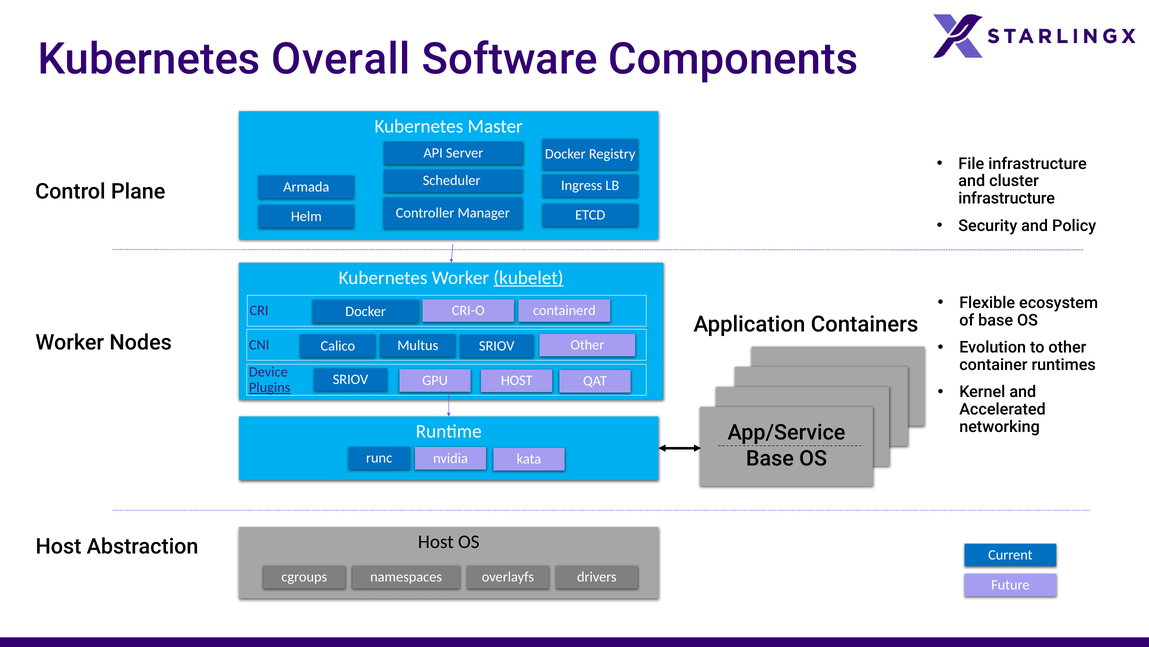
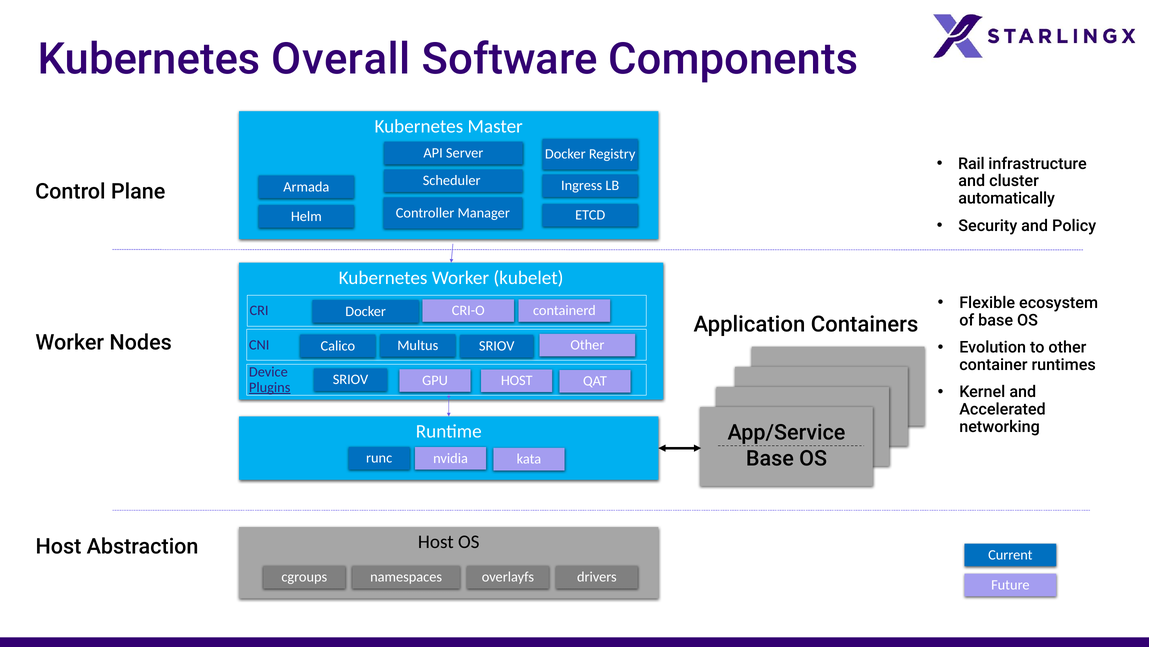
File: File -> Rail (971, 163)
infrastructure: infrastructure -> automatically (1007, 198)
kubelet underline: present -> none (528, 277)
